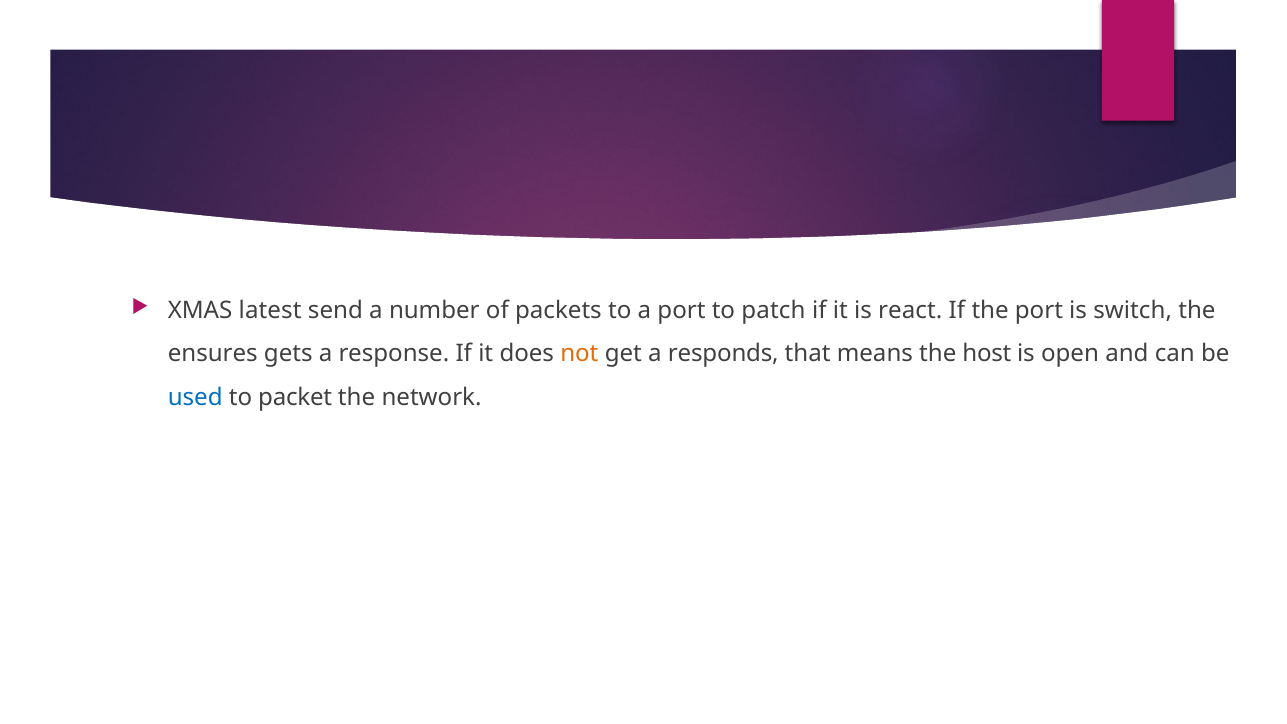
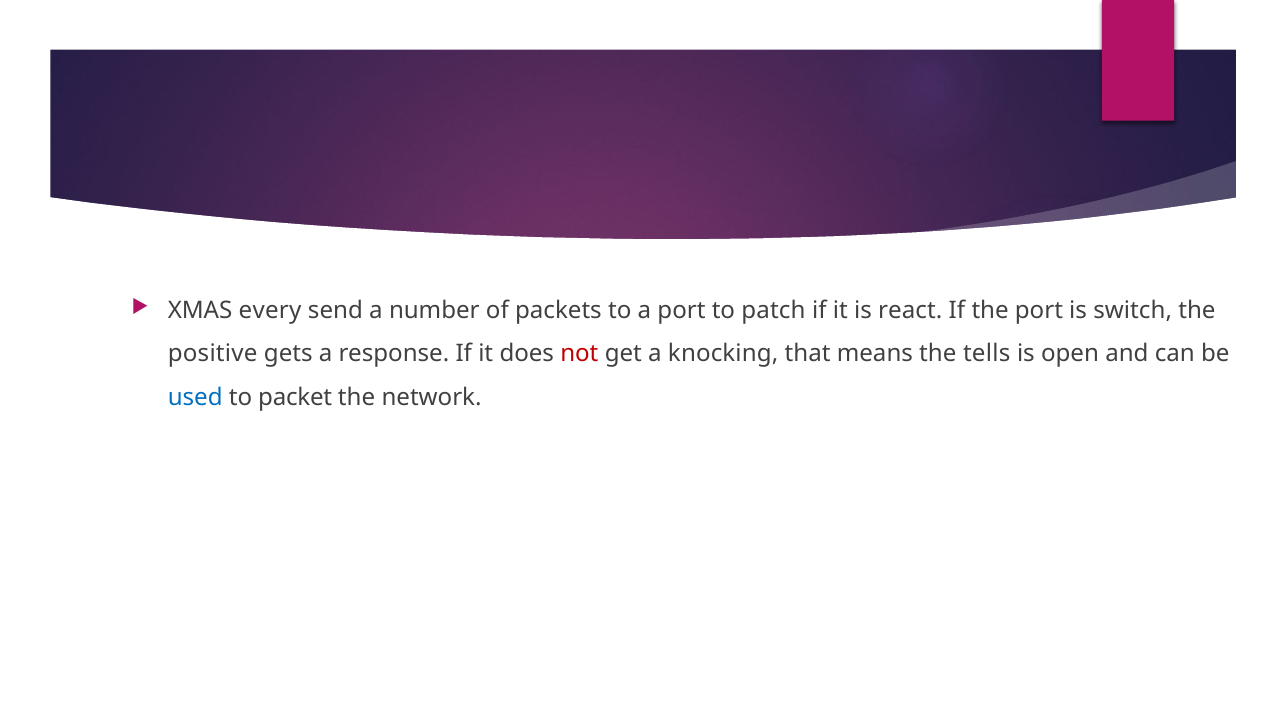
latest: latest -> every (270, 310)
ensures: ensures -> positive (213, 354)
not colour: orange -> red (579, 354)
responds: responds -> knocking (723, 354)
host: host -> tells (987, 354)
